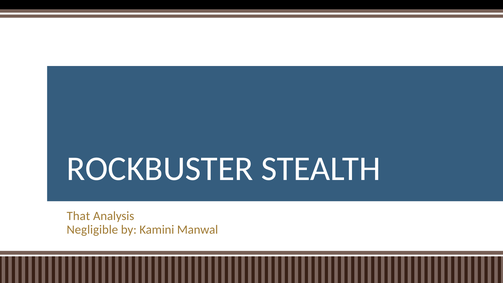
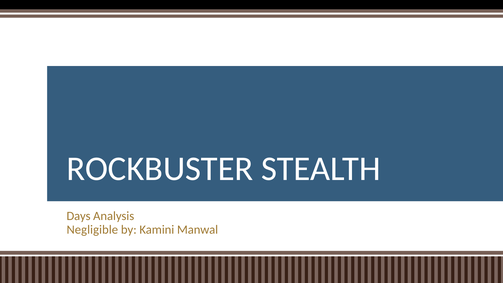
That: That -> Days (79, 216)
